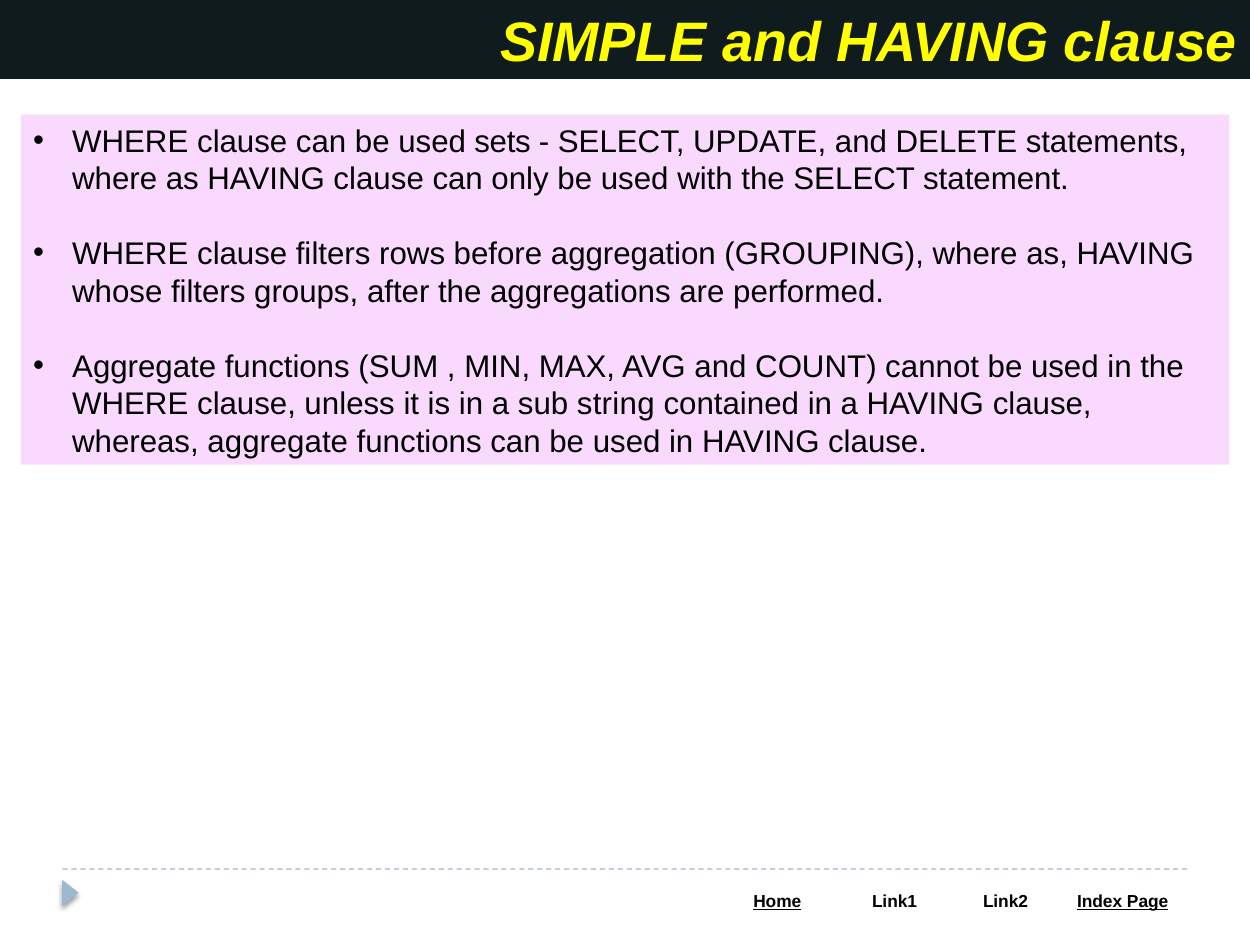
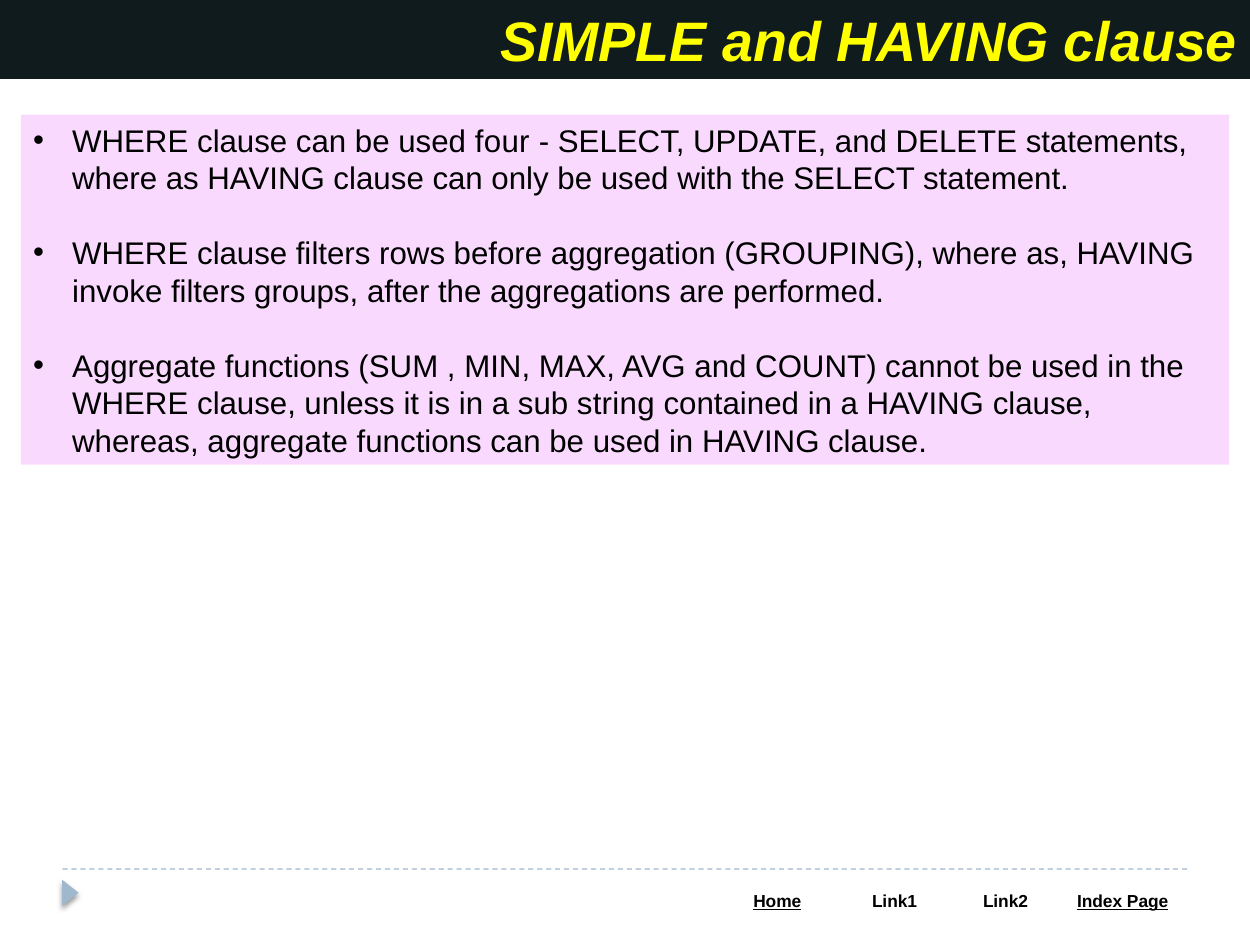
sets: sets -> four (502, 142)
whose: whose -> invoke (117, 292)
